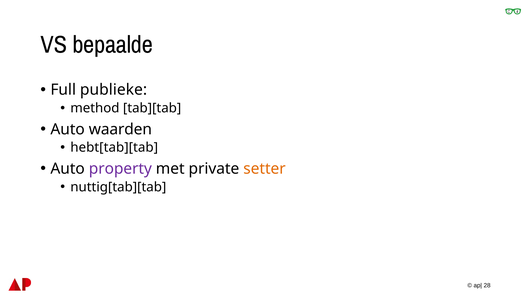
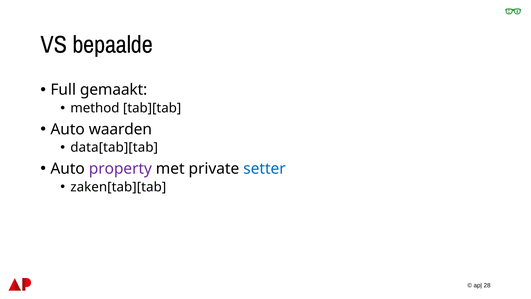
publieke: publieke -> gemaakt (114, 90)
hebt[tab][tab: hebt[tab][tab -> data[tab][tab (114, 147)
setter colour: orange -> blue (264, 168)
nuttig[tab][tab: nuttig[tab][tab -> zaken[tab][tab (118, 187)
